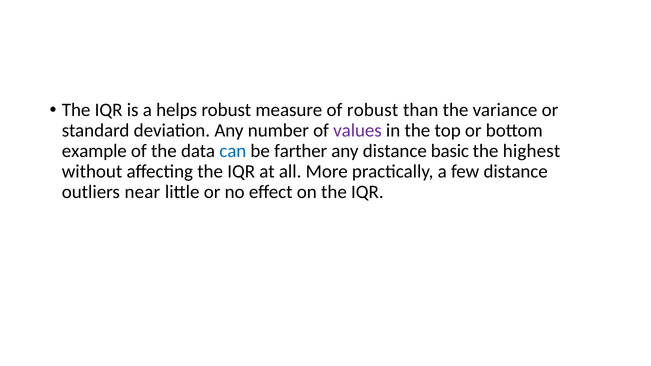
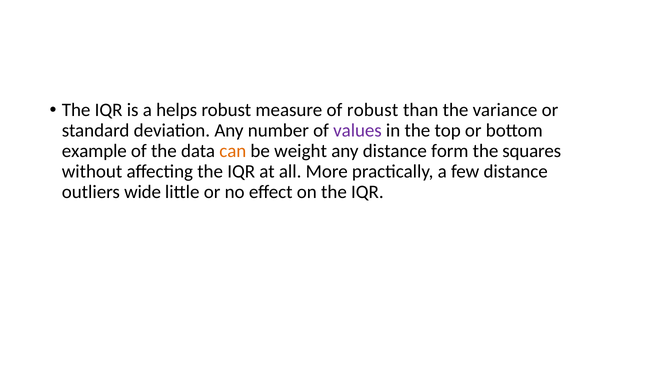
can colour: blue -> orange (233, 151)
farther: farther -> weight (301, 151)
basic: basic -> form (450, 151)
highest: highest -> squares (532, 151)
near: near -> wide (143, 192)
